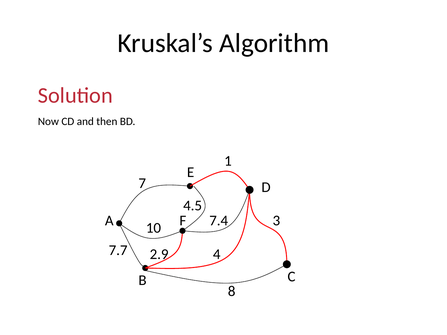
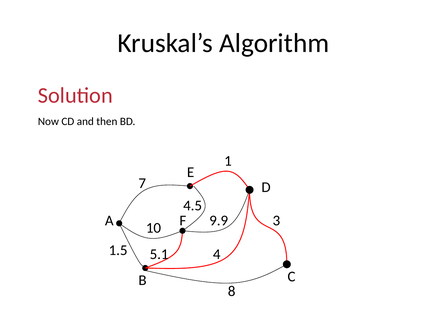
7.4: 7.4 -> 9.9 (219, 221)
7.7: 7.7 -> 1.5 (118, 251)
2.9: 2.9 -> 5.1 (159, 254)
